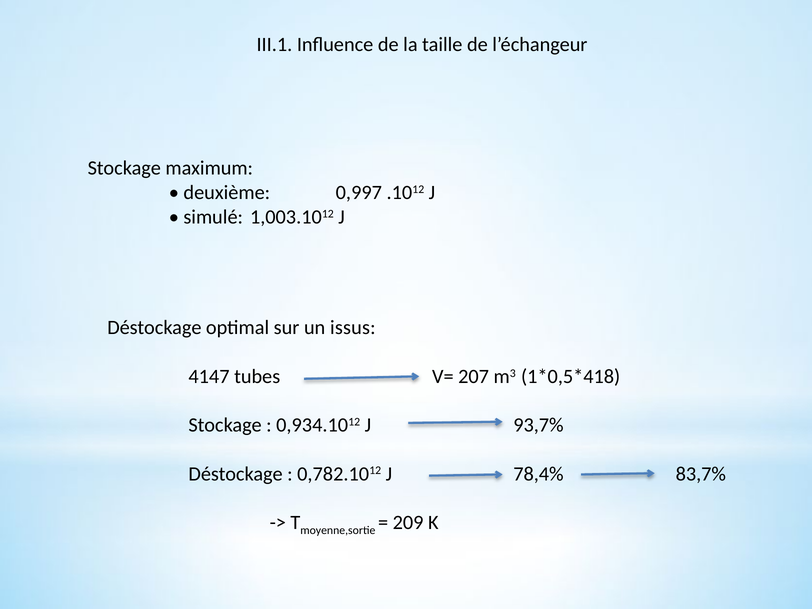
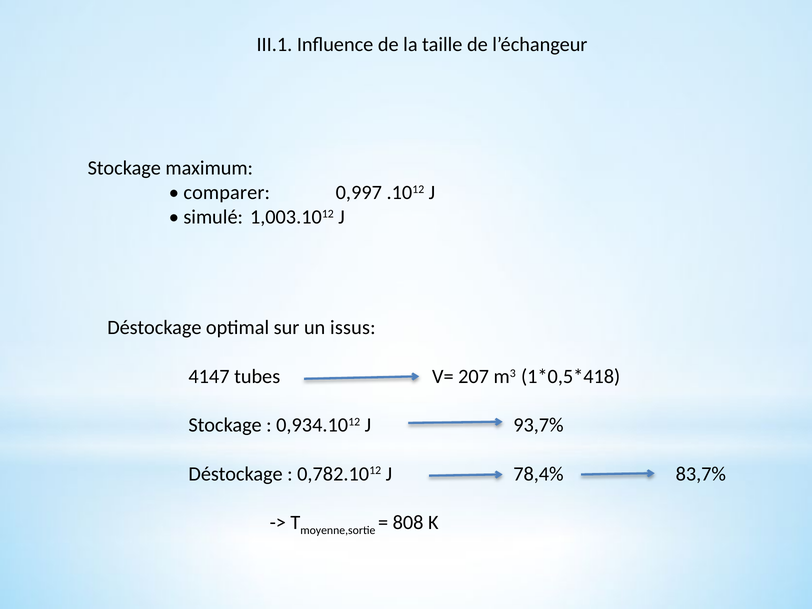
deuxième: deuxième -> comparer (227, 193)
209: 209 -> 808 (408, 523)
